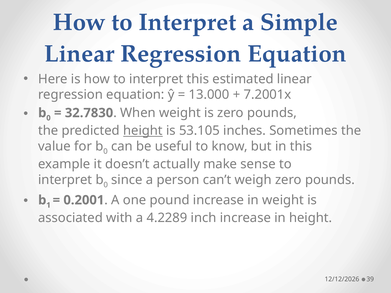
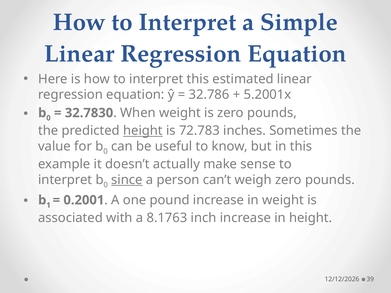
13.000: 13.000 -> 32.786 (209, 95)
7.2001x: 7.2001x -> 5.2001x (267, 95)
53.105: 53.105 -> 72.783 (199, 131)
since underline: none -> present (127, 180)
4.2289: 4.2289 -> 8.1763 (167, 218)
